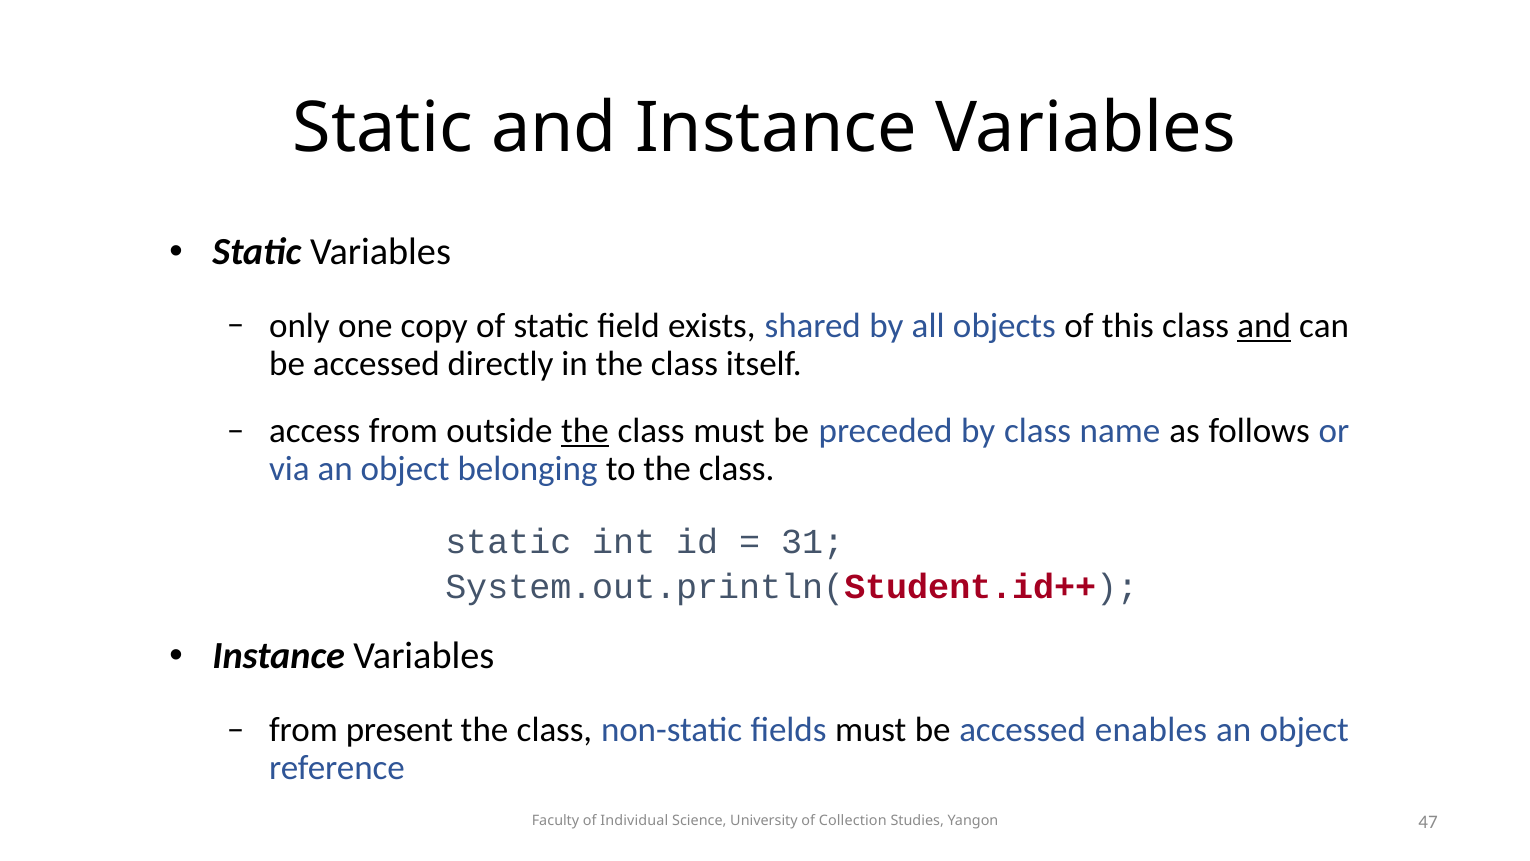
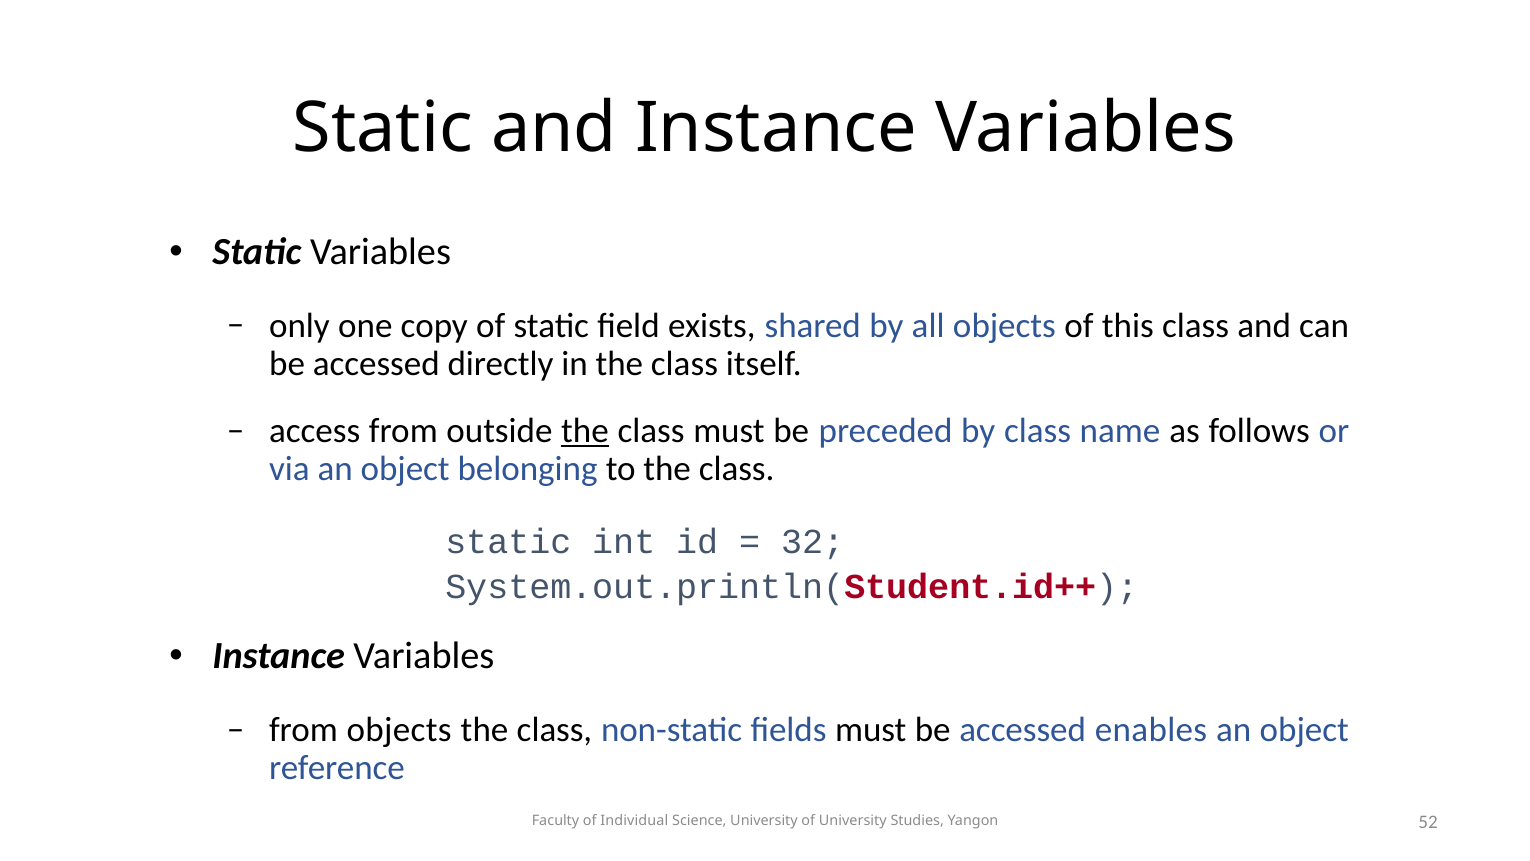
and underline: present -> none (1264, 326)
31: 31 -> 32 (813, 542)
from present: present -> objects (399, 730)
of Collection: Collection -> University (853, 820)
47: 47 -> 52 (1428, 822)
